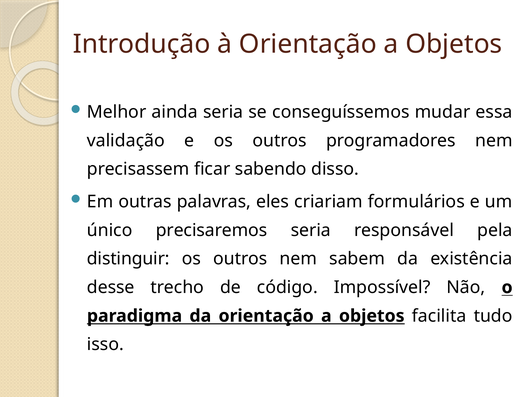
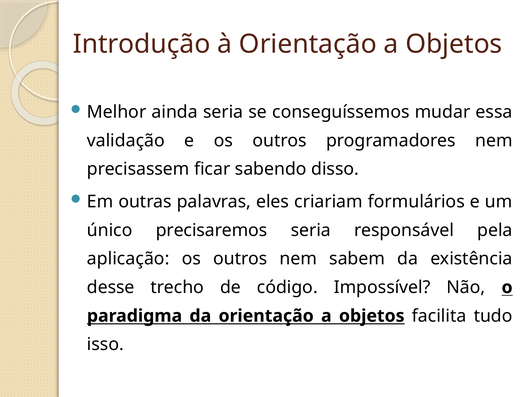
distinguir: distinguir -> aplicação (128, 259)
